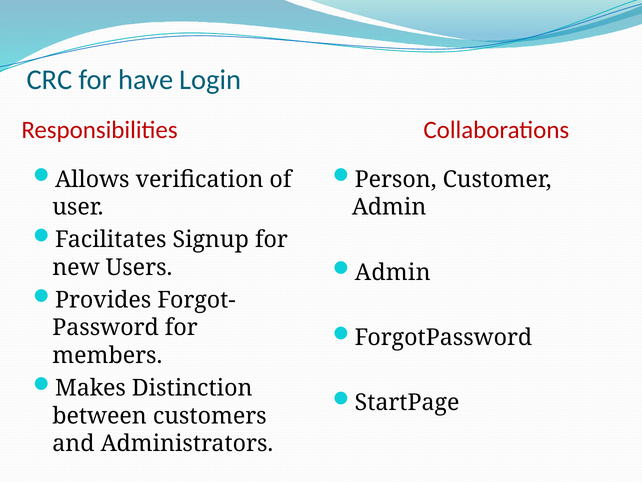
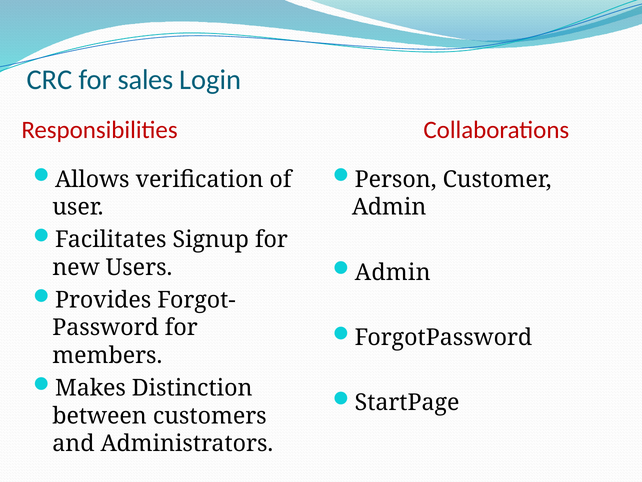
have: have -> sales (146, 80)
